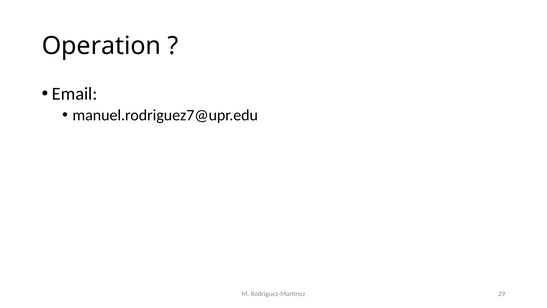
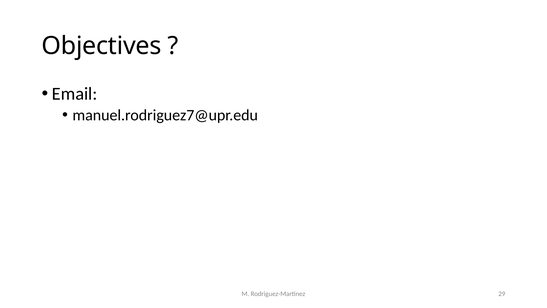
Operation: Operation -> Objectives (102, 46)
